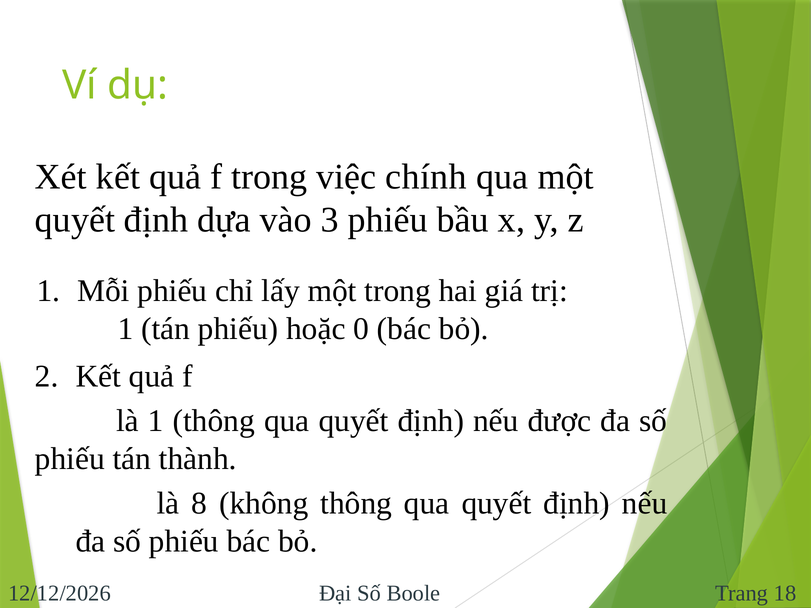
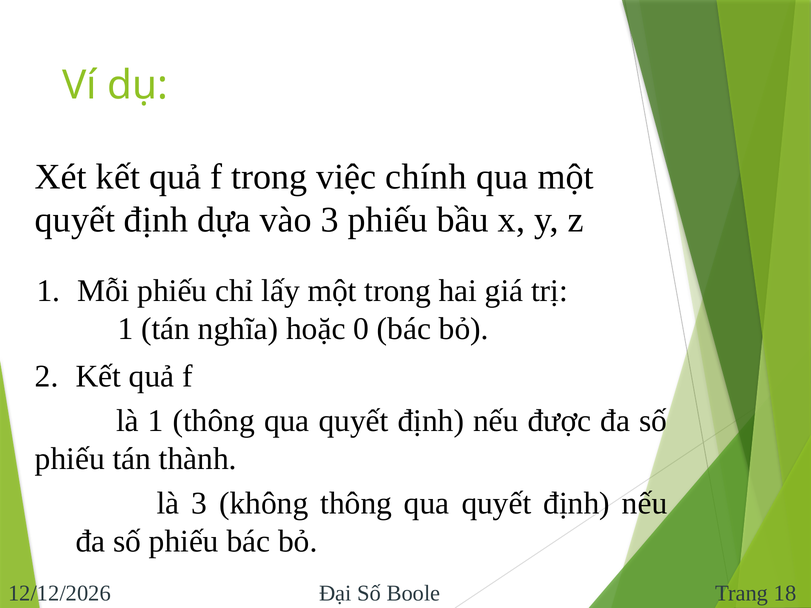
tán phiếu: phiếu -> nghĩa (238, 329)
là 8: 8 -> 3 (199, 504)
